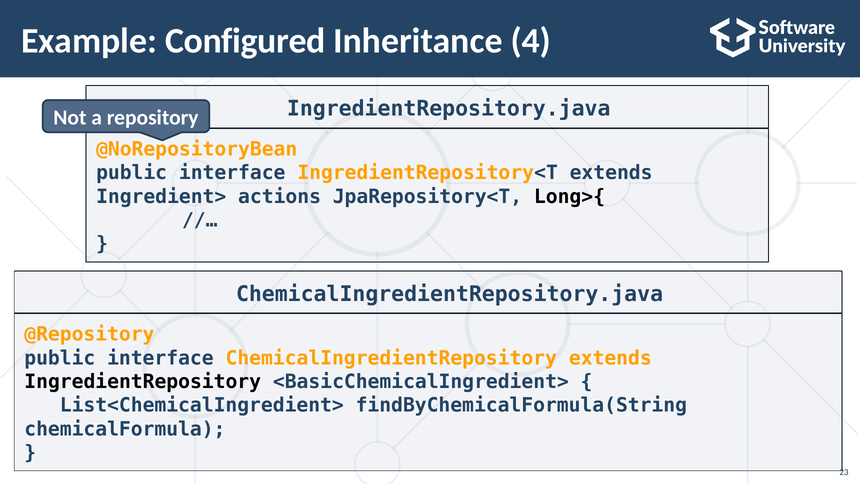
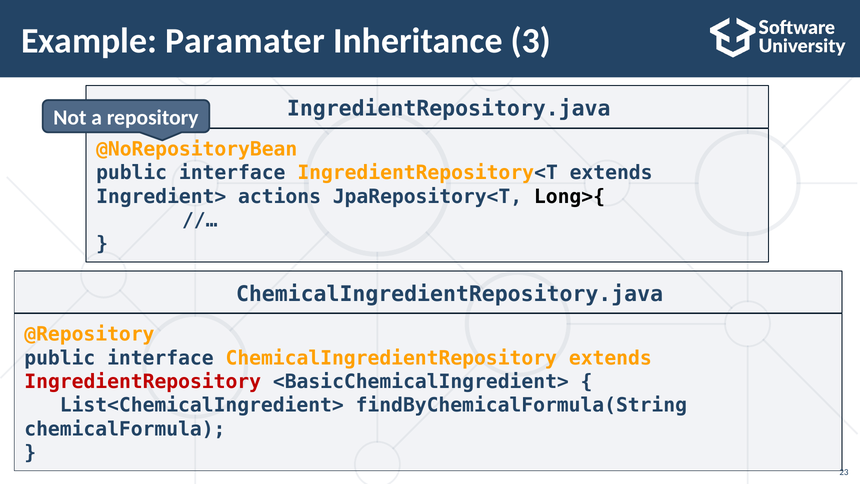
Configured: Configured -> Paramater (245, 41)
4: 4 -> 3 (531, 41)
IngredientRepository colour: black -> red (143, 382)
